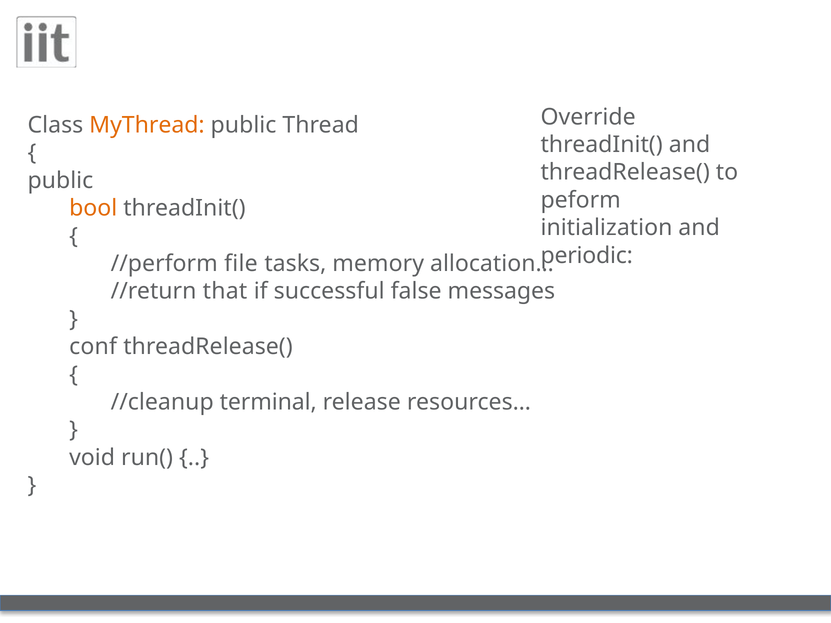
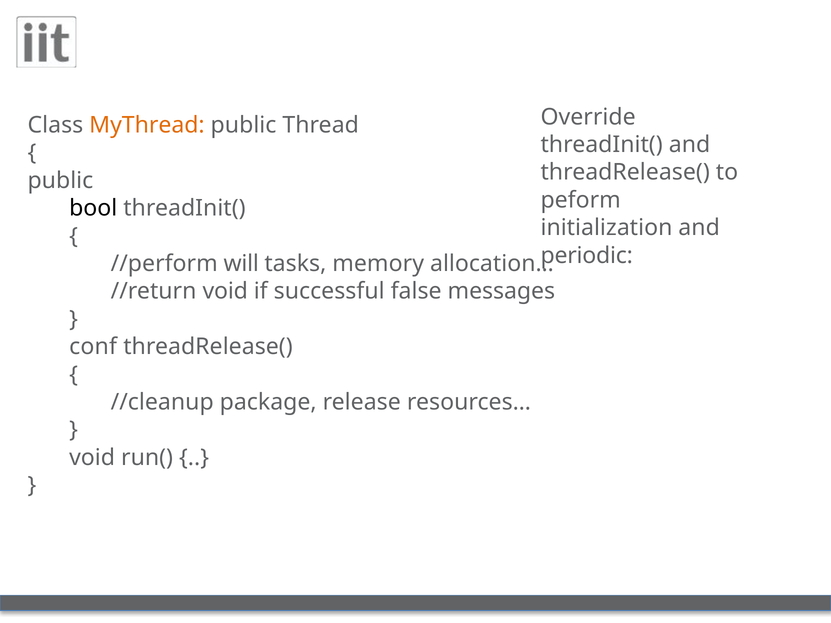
bool colour: orange -> black (93, 208)
file: file -> will (241, 264)
//return that: that -> void (225, 291)
terminal: terminal -> package (268, 402)
